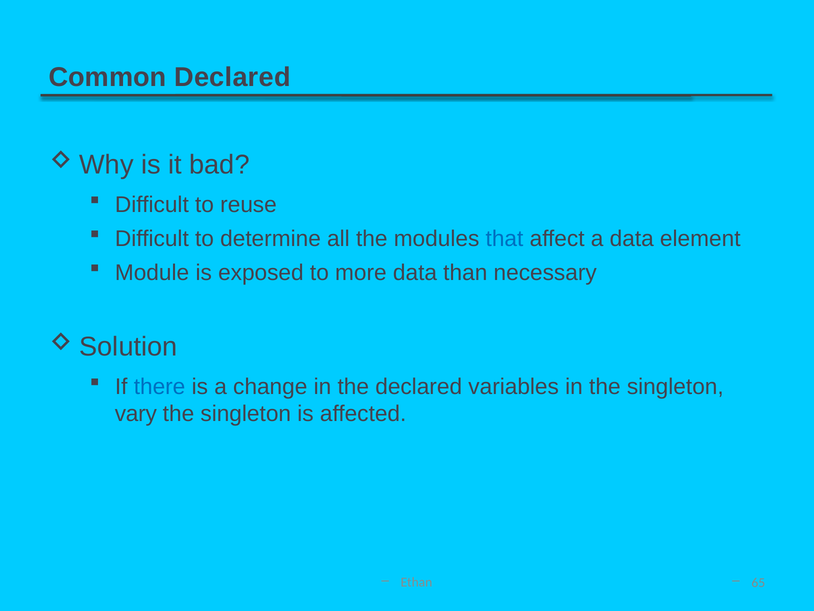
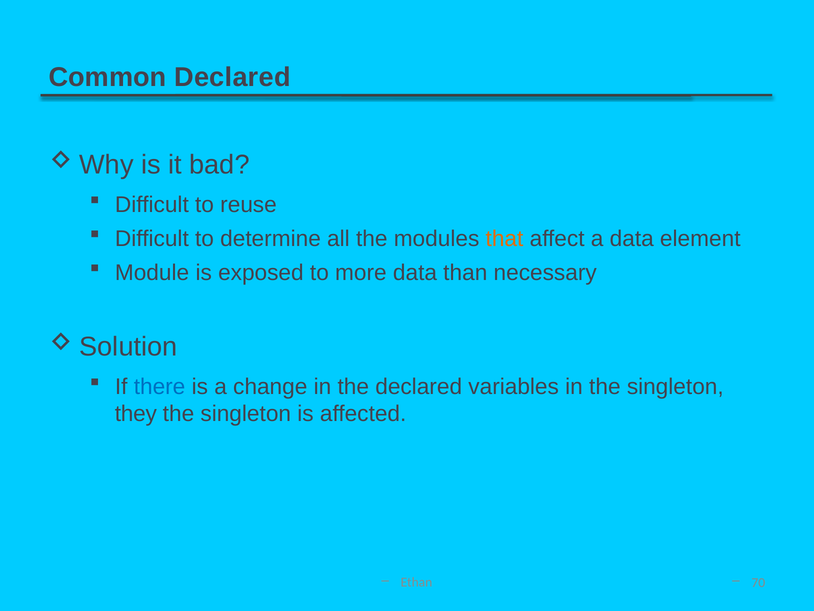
that colour: blue -> orange (504, 238)
vary: vary -> they (136, 413)
65: 65 -> 70 (758, 582)
